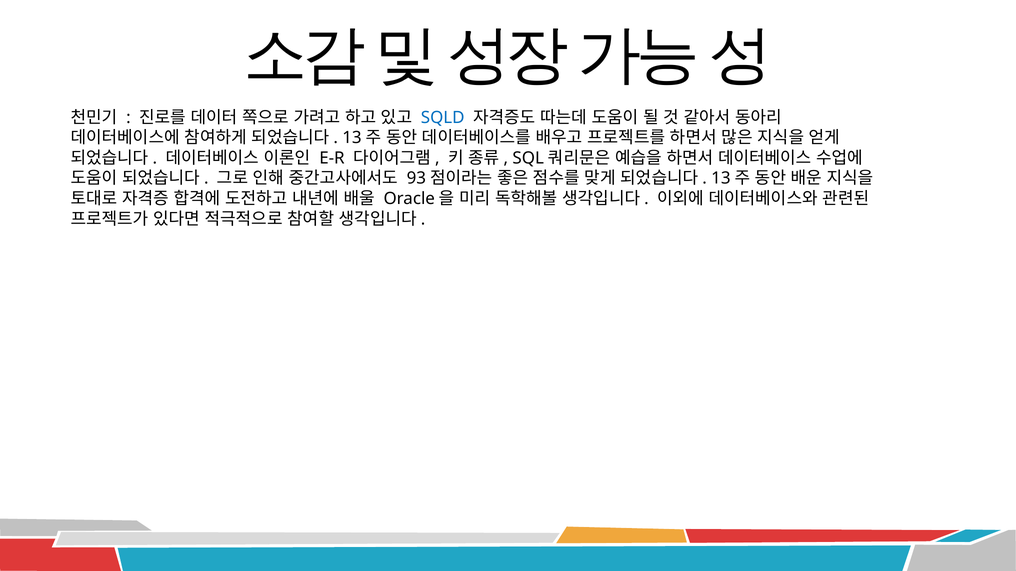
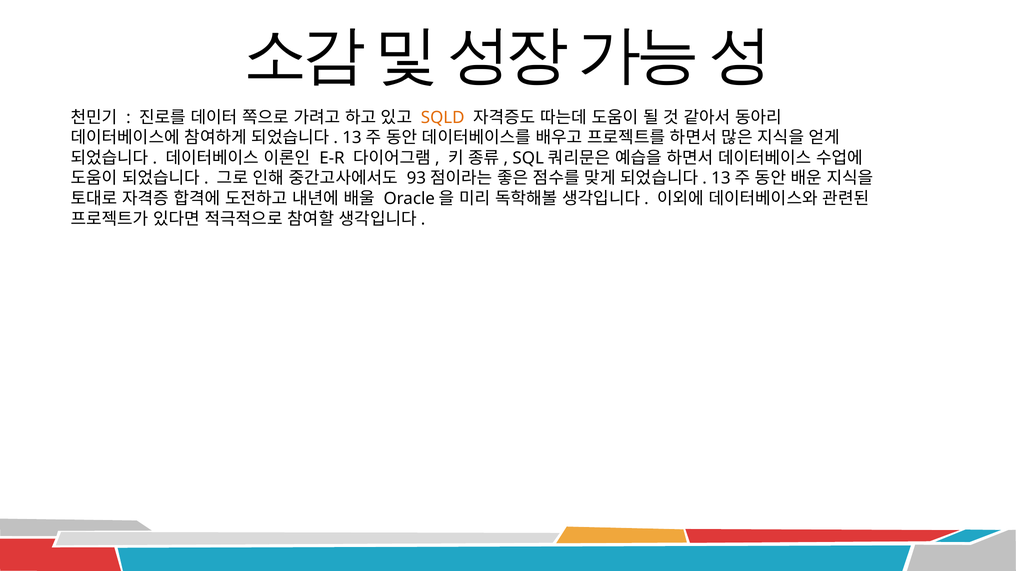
SQLD colour: blue -> orange (443, 118)
